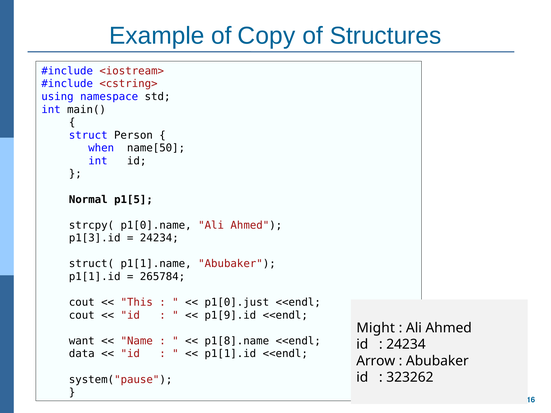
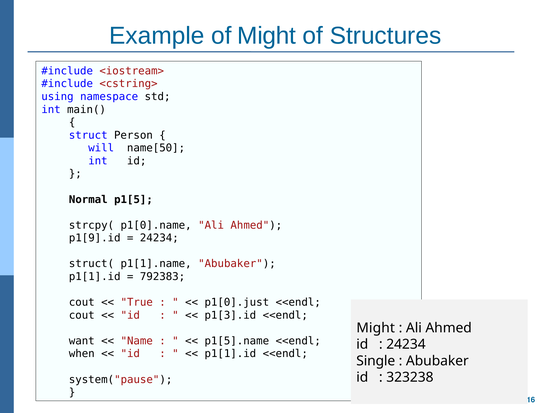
of Copy: Copy -> Might (267, 36)
when: when -> will (101, 148)
p1[3].id: p1[3].id -> p1[9].id (95, 238)
265784: 265784 -> 792383 (163, 277)
This: This -> True (137, 303)
p1[9].id: p1[9].id -> p1[3].id (230, 315)
p1[8].name: p1[8].name -> p1[5].name (237, 341)
data: data -> when (82, 354)
Arrow: Arrow -> Single (376, 361)
323262: 323262 -> 323238 (410, 378)
